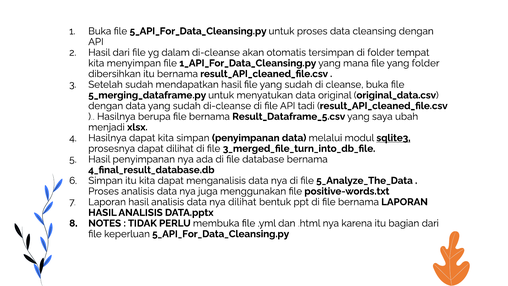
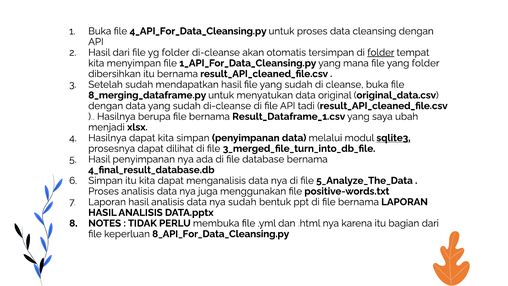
file 5_API_For_Data_Cleansing.py: 5_API_For_Data_Cleansing.py -> 4_API_For_Data_Cleansing.py (198, 31)
yg dalam: dalam -> folder (176, 52)
folder underline: none -> present (381, 52)
5_merging_dataframe.py: 5_merging_dataframe.py -> 8_merging_dataframe.py (147, 95)
Result_Dataframe_5.csv: Result_Dataframe_5.csv -> Result_Dataframe_1.csv (289, 116)
nya dilihat: dilihat -> sudah (242, 202)
keperluan 5_API_For_Data_Cleansing.py: 5_API_For_Data_Cleansing.py -> 8_API_For_Data_Cleansing.py (221, 234)
